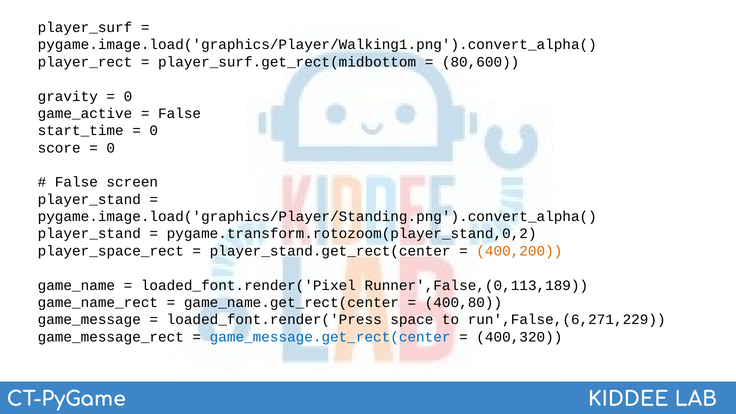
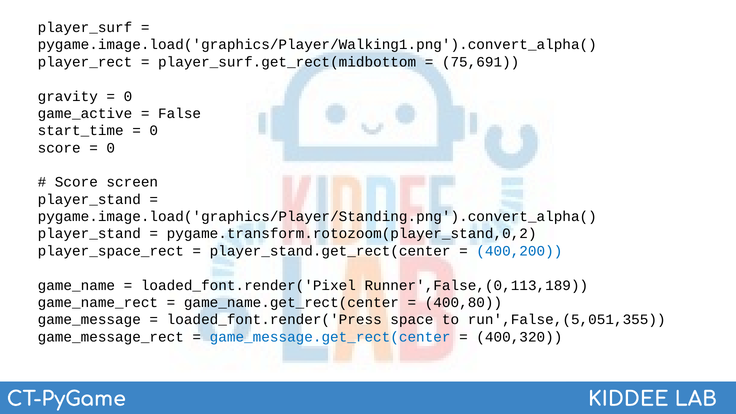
80,600: 80,600 -> 75,691 (481, 62)
False: False -> Score (76, 182)
400,200 colour: orange -> blue (519, 251)
run',False,(6,271,229: run',False,(6,271,229 -> run',False,(5,051,355 (567, 320)
